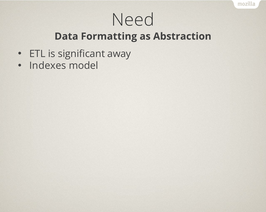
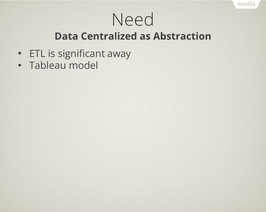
Formatting: Formatting -> Centralized (109, 37)
Indexes: Indexes -> Tableau (48, 66)
